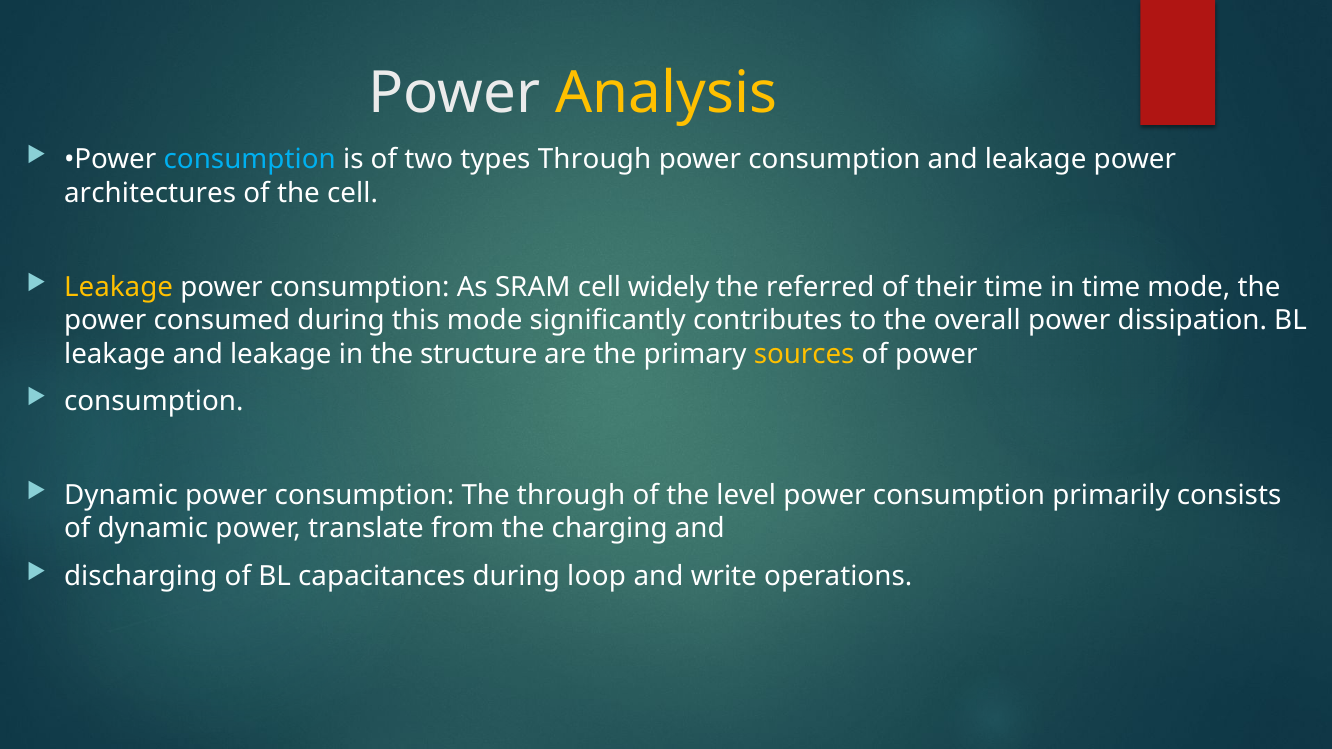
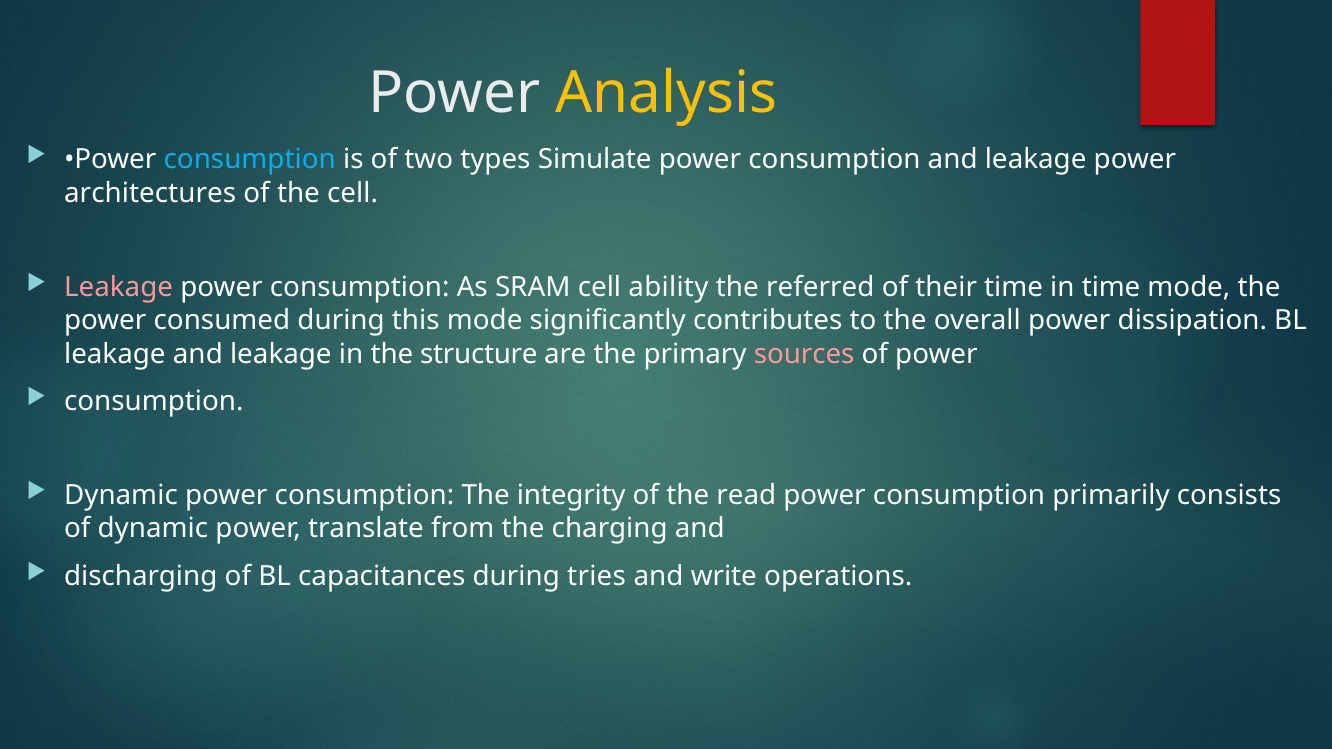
types Through: Through -> Simulate (595, 160)
Leakage colour: yellow -> pink (119, 287)
widely: widely -> ability (668, 287)
sources colour: yellow -> pink (804, 354)
The through: through -> integrity (571, 496)
level: level -> read (746, 496)
loop: loop -> tries (597, 576)
